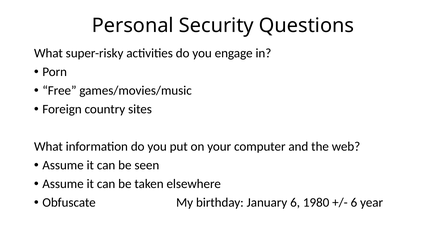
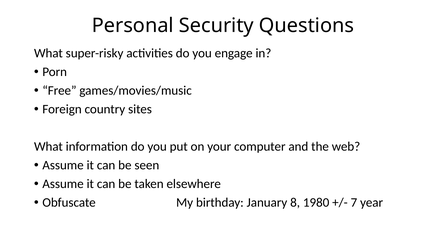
January 6: 6 -> 8 (295, 203)
6: 6 -> 7 (354, 203)
